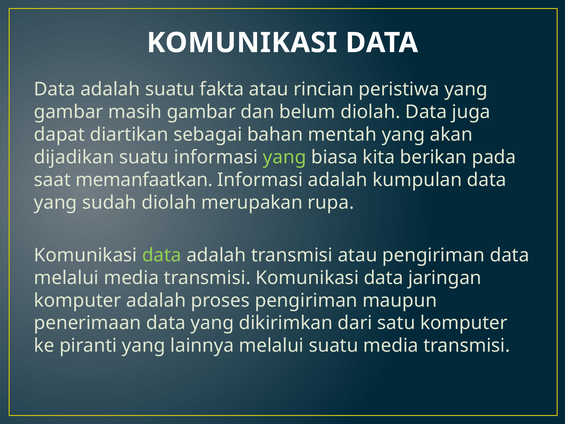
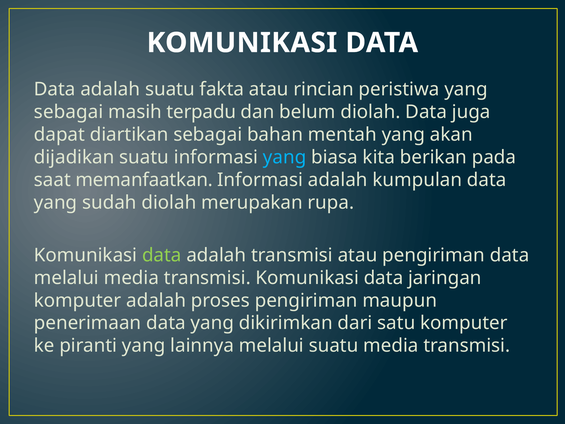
gambar: gambar -> sebagai (69, 112)
masih gambar: gambar -> terpadu (201, 112)
yang colour: light green -> light blue (285, 157)
